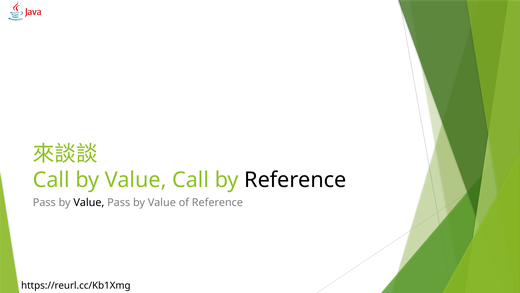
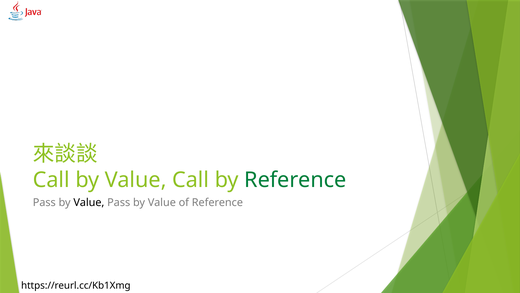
Reference colour: black -> green (295, 180)
